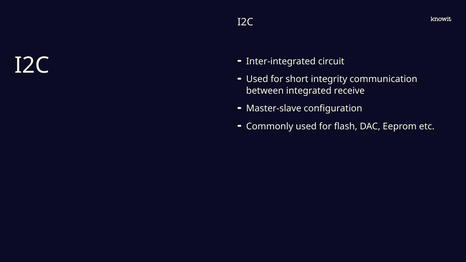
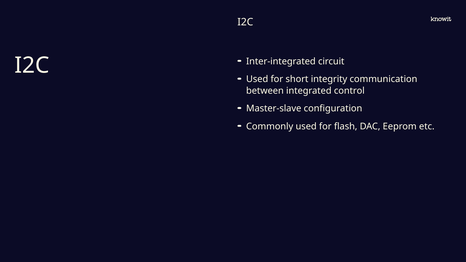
receive: receive -> control (349, 91)
